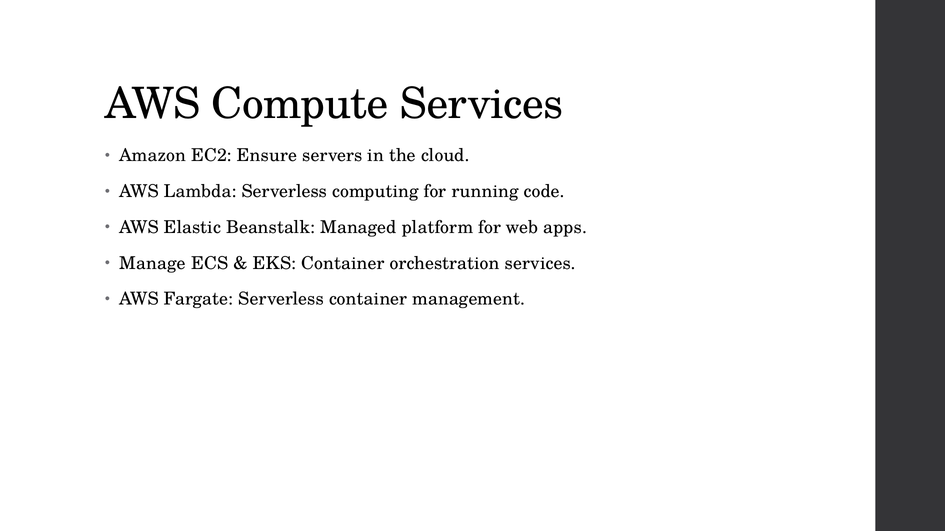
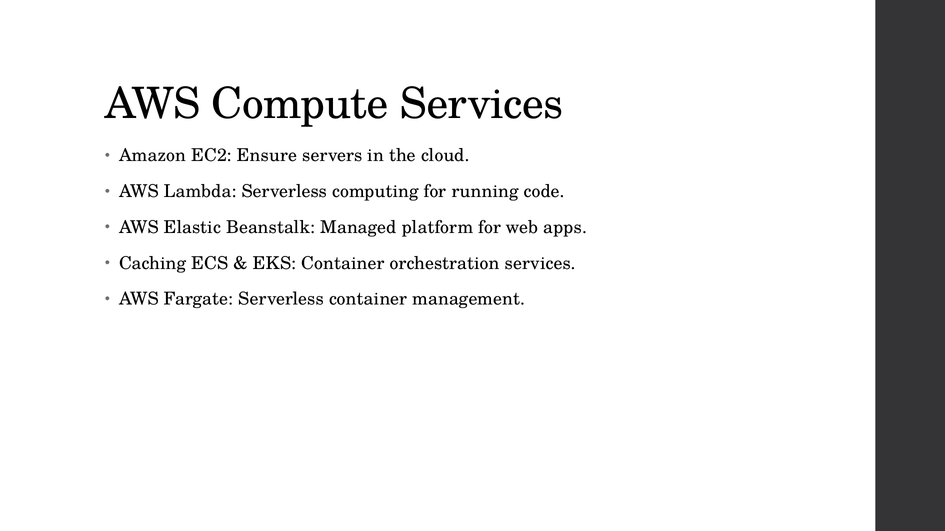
Manage: Manage -> Caching (153, 264)
